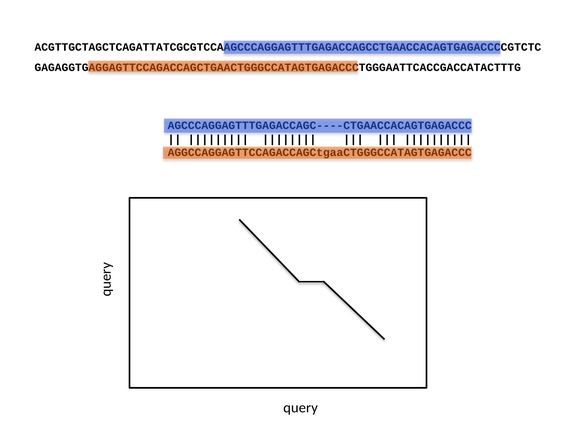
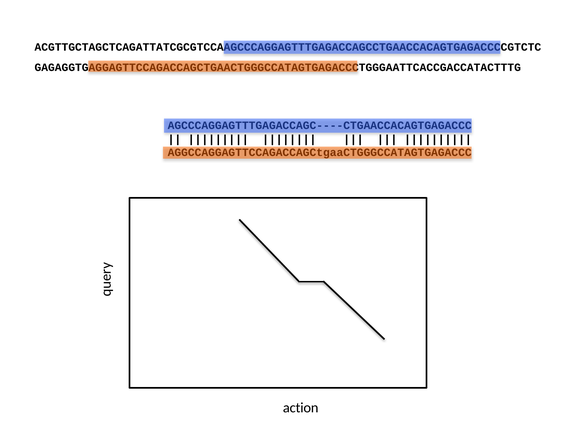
query: query -> action (301, 408)
